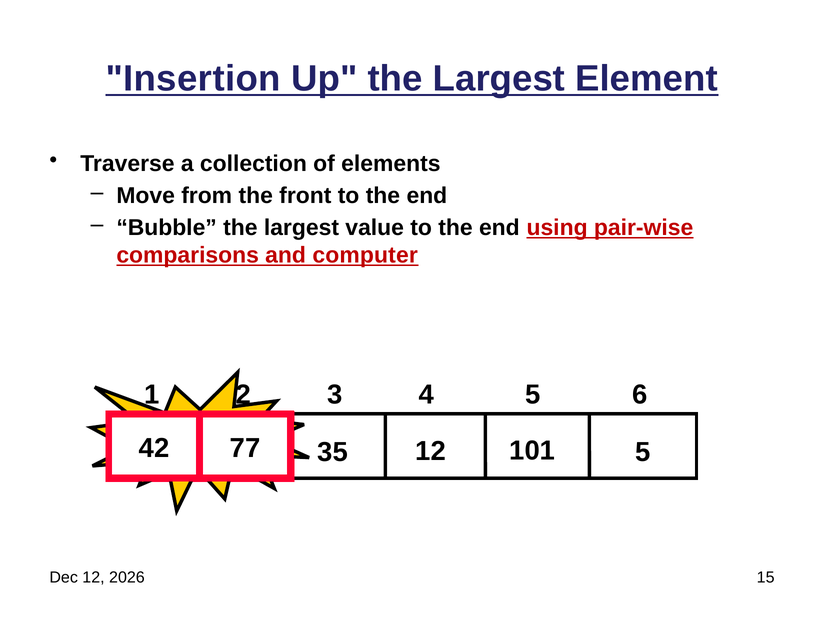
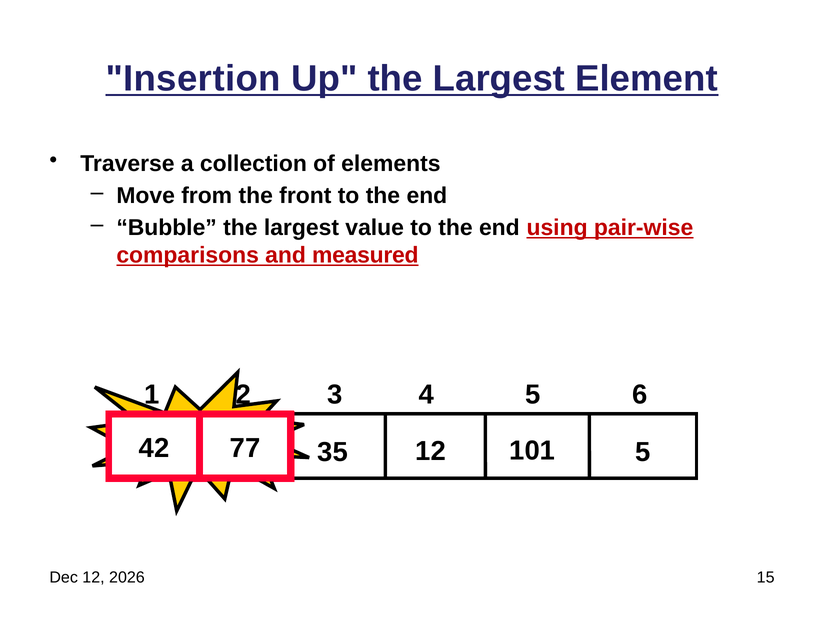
computer: computer -> measured (365, 255)
